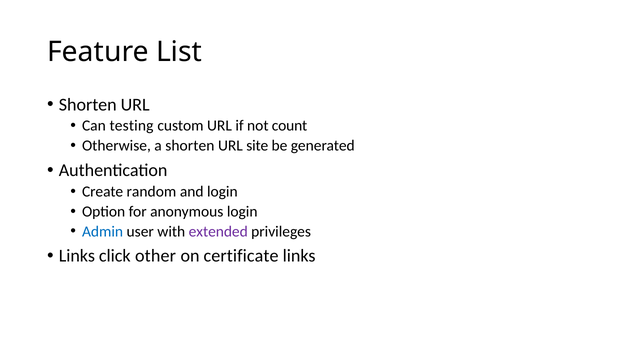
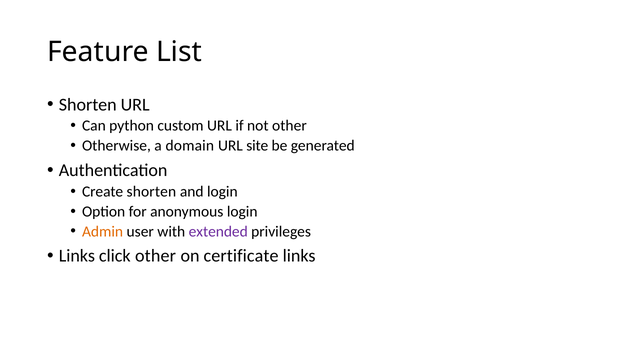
testing: testing -> python (132, 126)
not count: count -> other (289, 126)
a shorten: shorten -> domain (190, 146)
Create random: random -> shorten (151, 192)
Admin colour: blue -> orange (103, 232)
